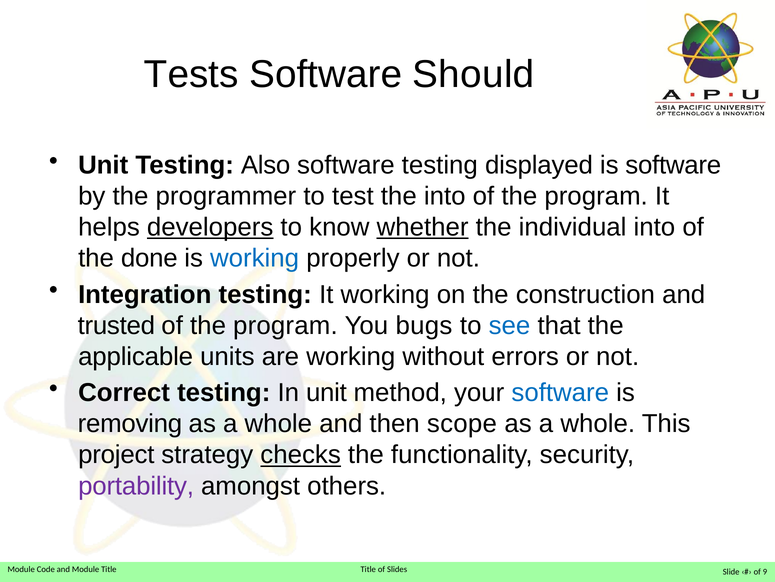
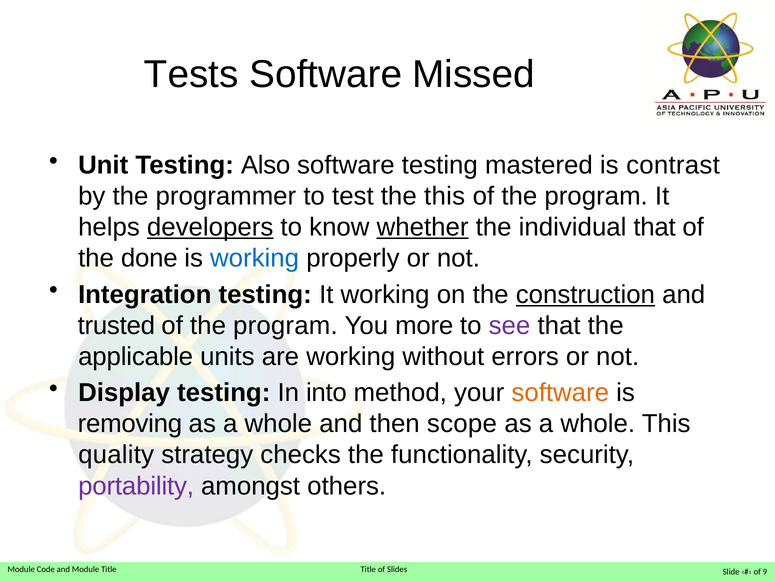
Should: Should -> Missed (474, 74)
displayed: displayed -> mastered (539, 165)
is software: software -> contrast (673, 165)
the into: into -> this (445, 196)
individual into: into -> that (655, 227)
construction underline: none -> present (585, 294)
bugs: bugs -> more (424, 325)
see colour: blue -> purple (510, 325)
Correct: Correct -> Display (124, 392)
In unit: unit -> into (326, 392)
software colour: blue -> orange (560, 392)
project: project -> quality (116, 454)
checks underline: present -> none (301, 454)
